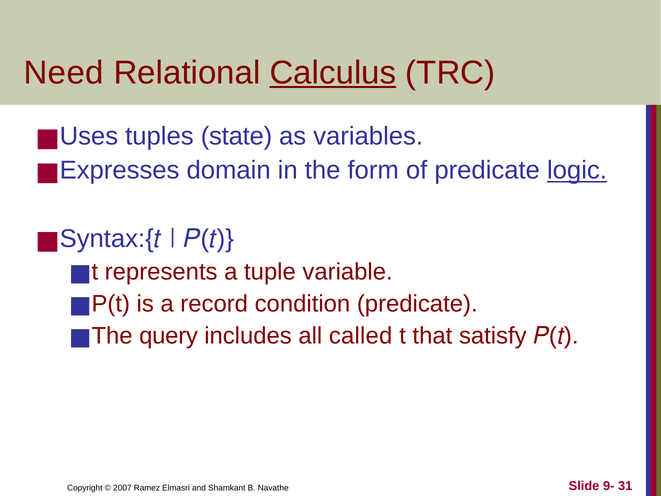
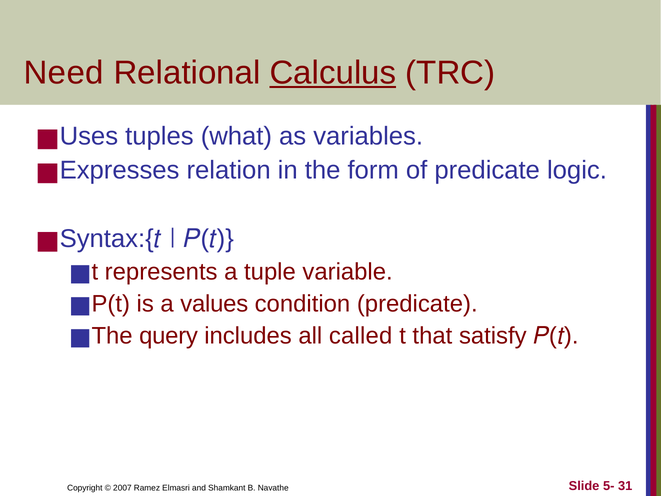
state: state -> what (236, 136)
domain: domain -> relation (229, 170)
logic underline: present -> none (577, 170)
record: record -> values (214, 304)
9-: 9- -> 5- (609, 486)
